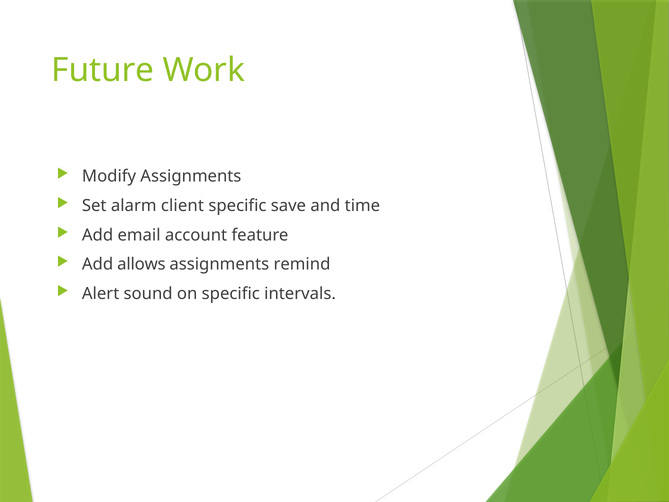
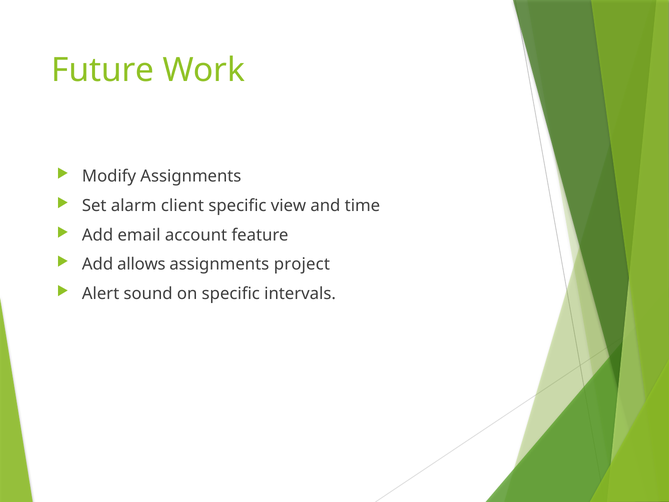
save: save -> view (288, 206)
remind: remind -> project (302, 264)
